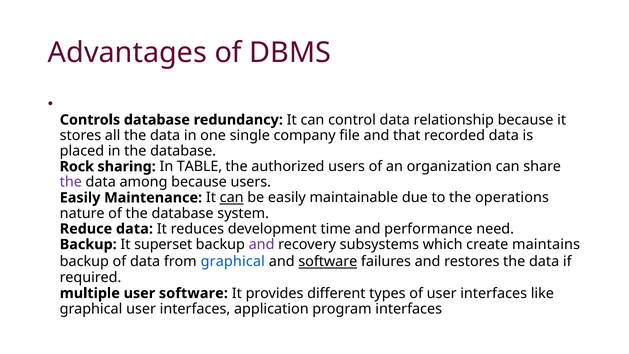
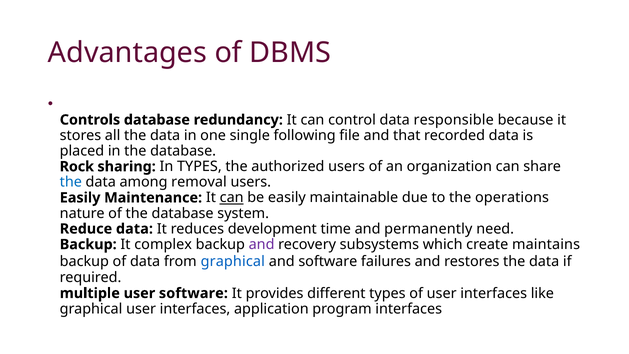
relationship: relationship -> responsible (454, 120)
company: company -> following (305, 135)
In TABLE: TABLE -> TYPES (199, 166)
the colour: purple -> blue (71, 182)
among because: because -> removal (199, 182)
performance: performance -> permanently (428, 229)
superset: superset -> complex (163, 244)
software underline: present -> none (328, 262)
